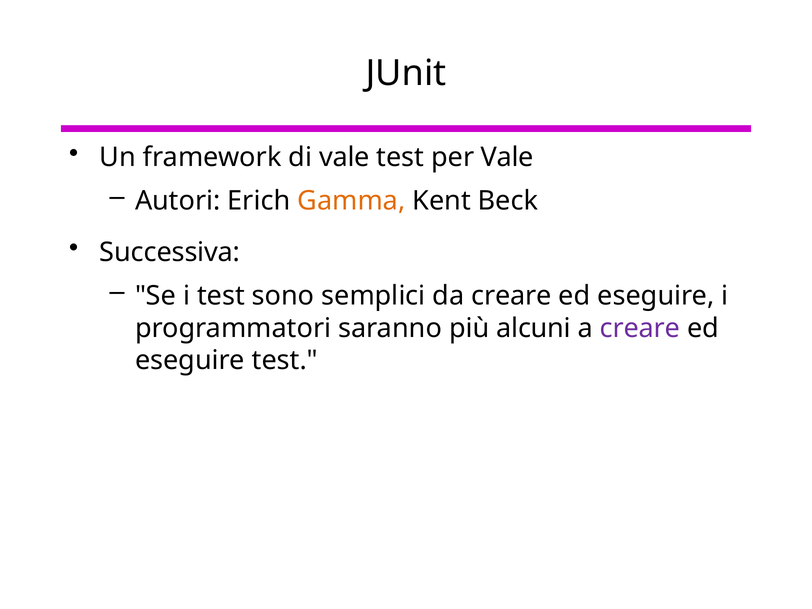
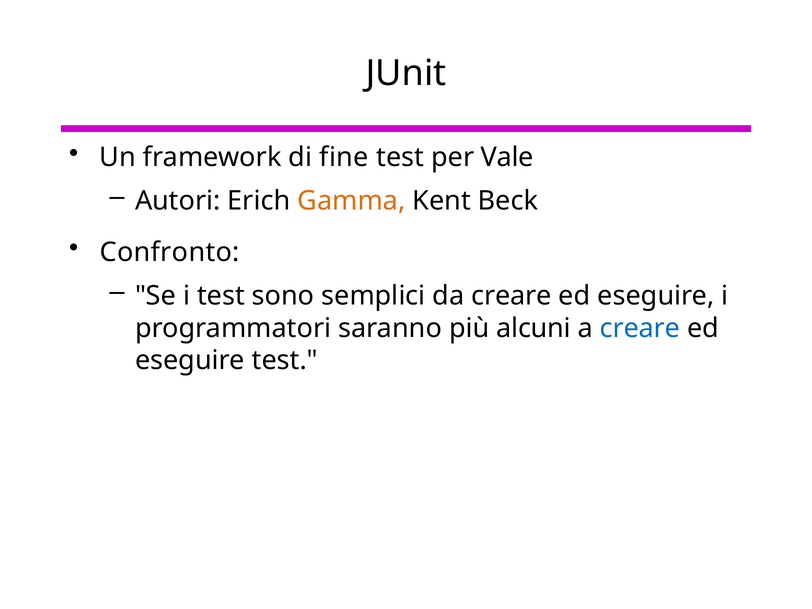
di vale: vale -> fine (344, 158)
Successiva: Successiva -> Confronto (170, 252)
creare colour: purple -> blue (640, 328)
